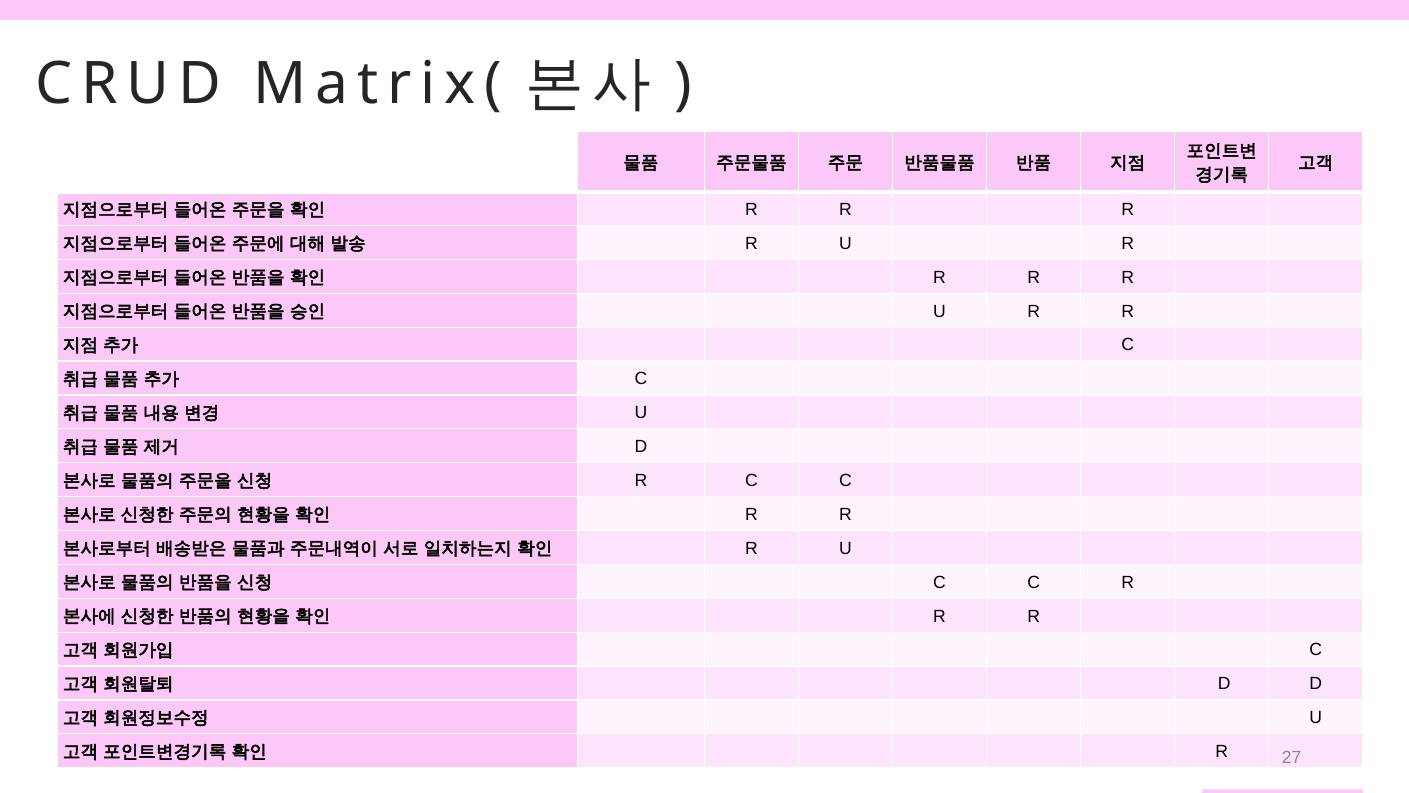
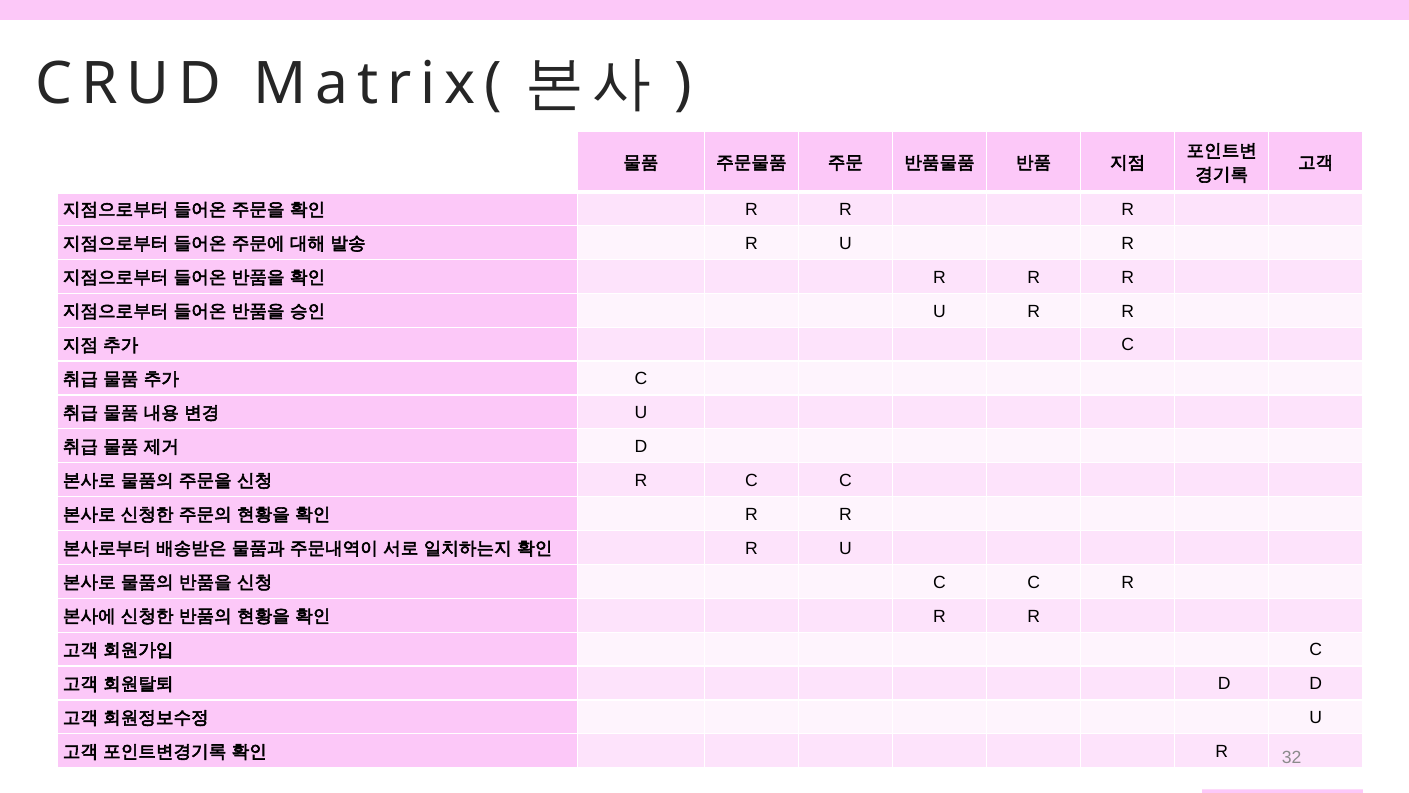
27: 27 -> 32 (1292, 757)
